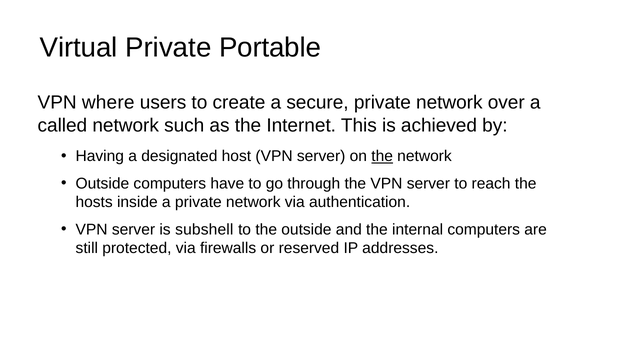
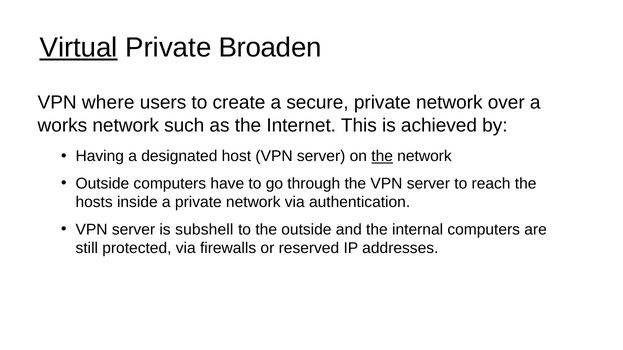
Virtual underline: none -> present (79, 48)
Portable: Portable -> Broaden (270, 48)
called: called -> works (62, 126)
